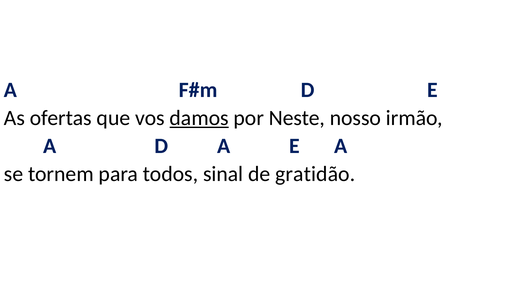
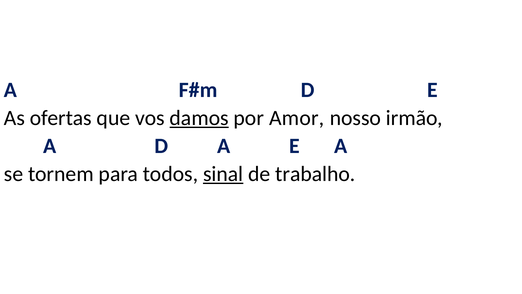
Neste: Neste -> Amor (297, 118)
sinal underline: none -> present (223, 174)
gratidão: gratidão -> trabalho (315, 174)
